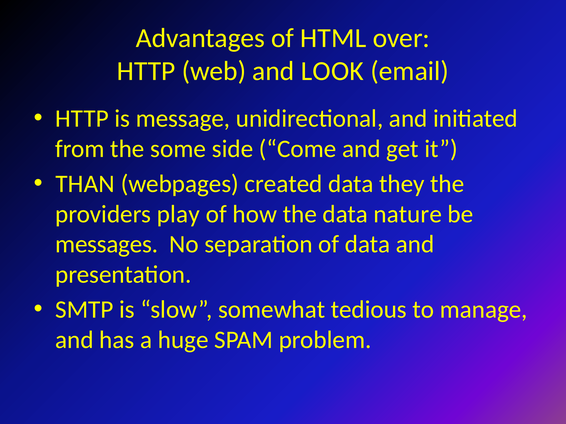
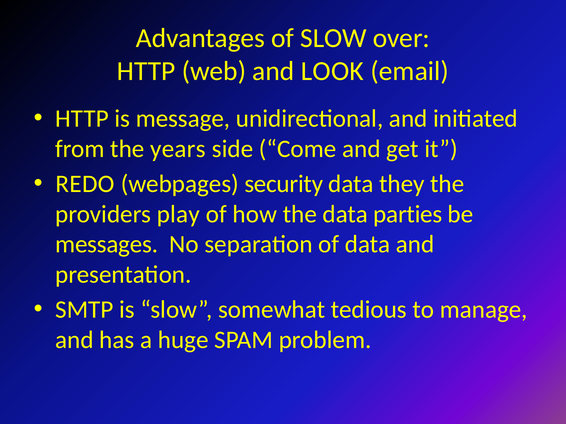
of HTML: HTML -> SLOW (333, 38)
some: some -> years (178, 149)
THAN: THAN -> REDO (85, 184)
created: created -> security (284, 184)
nature: nature -> parties (408, 214)
